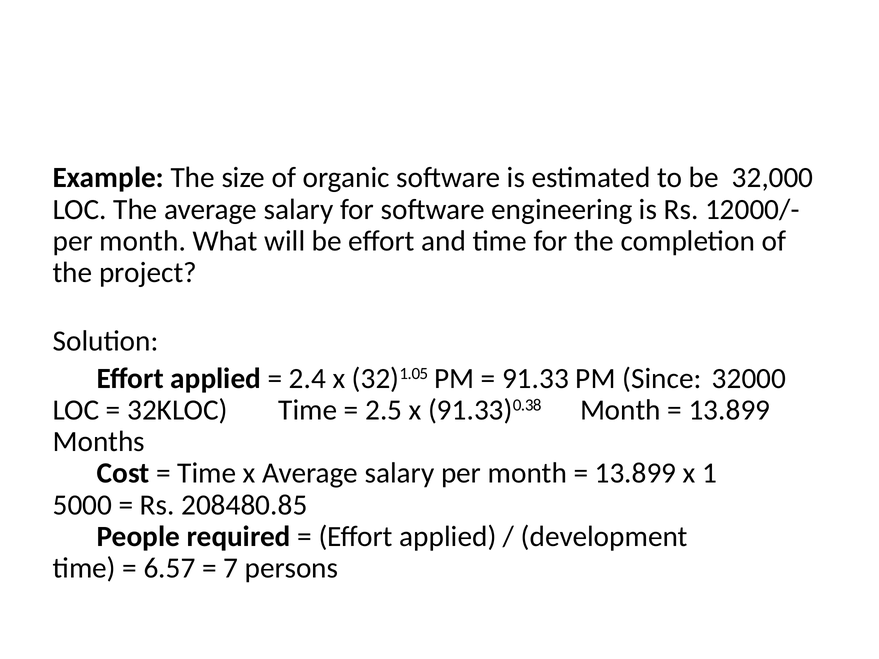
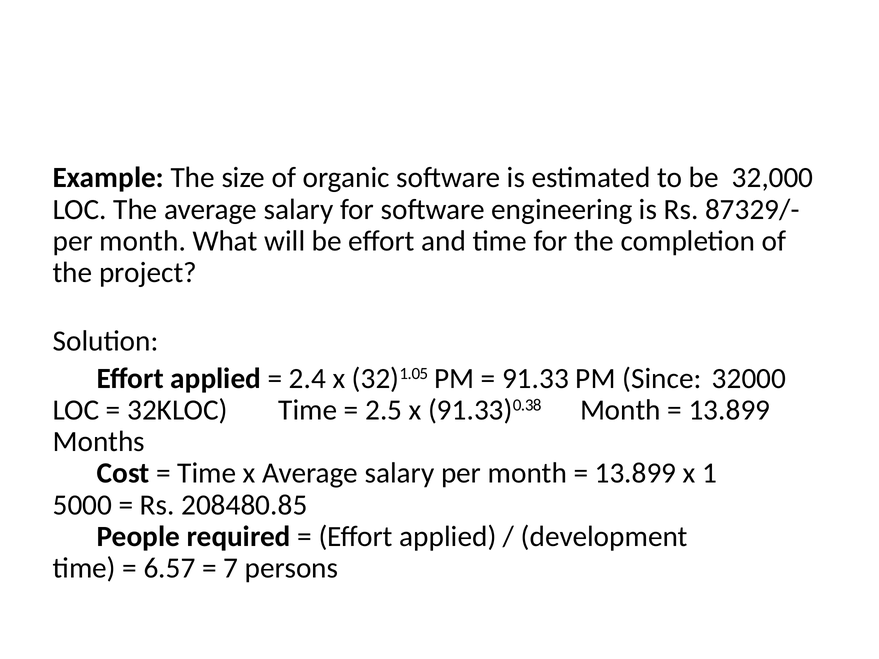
12000/-: 12000/- -> 87329/- (752, 209)
